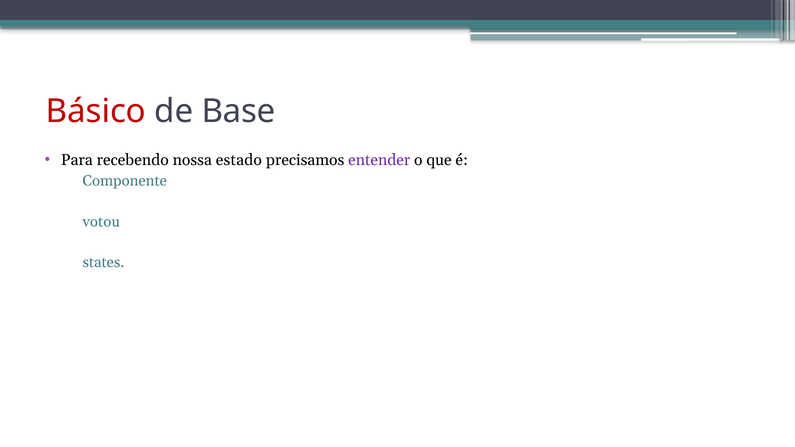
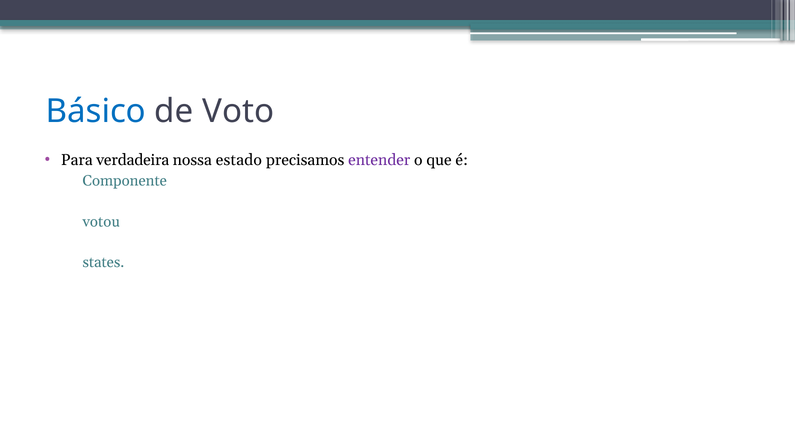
Básico colour: red -> blue (96, 112)
Base: Base -> Voto (238, 112)
recebendo: recebendo -> verdadeira (133, 160)
